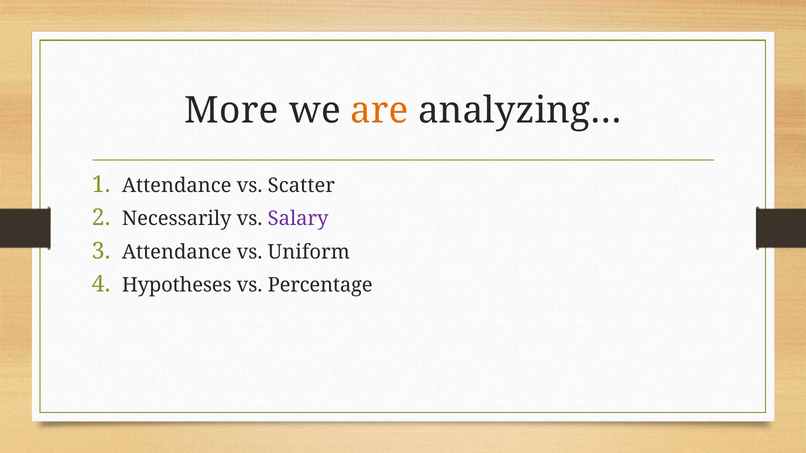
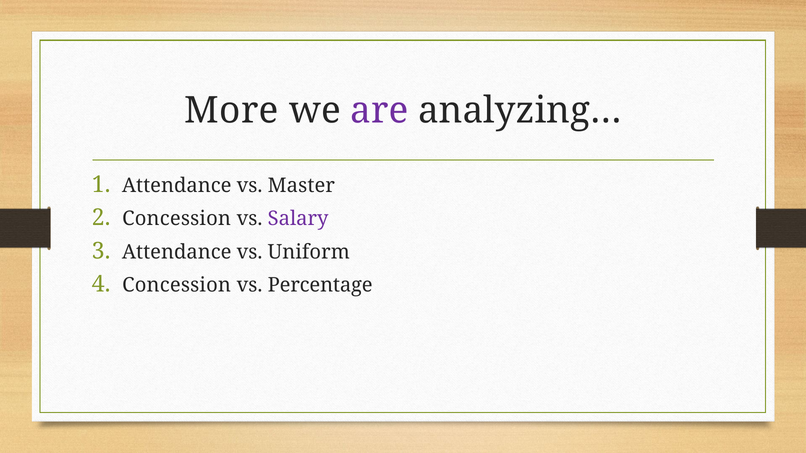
are colour: orange -> purple (379, 111)
Scatter: Scatter -> Master (301, 186)
Necessarily: Necessarily -> Concession (177, 219)
Hypotheses: Hypotheses -> Concession (177, 285)
